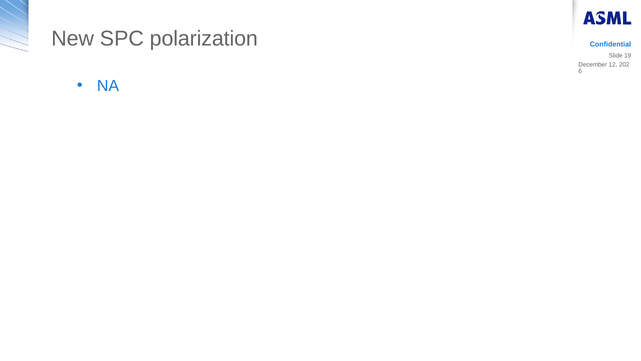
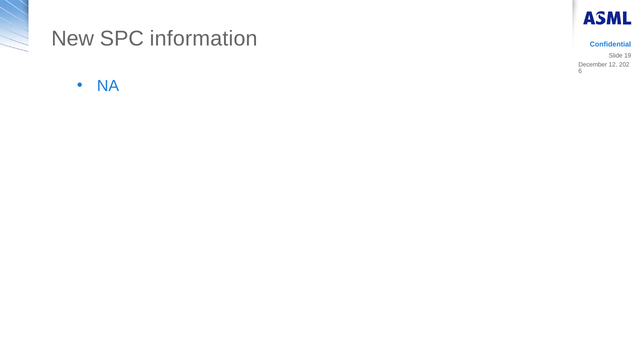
polarization: polarization -> information (204, 39)
